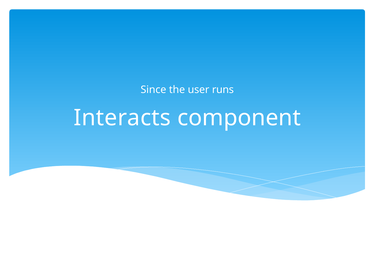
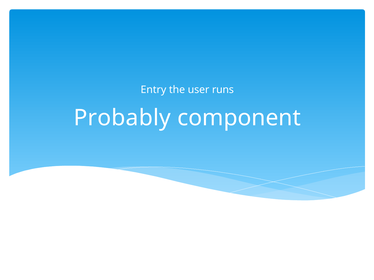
Since: Since -> Entry (153, 90)
Interacts: Interacts -> Probably (122, 118)
